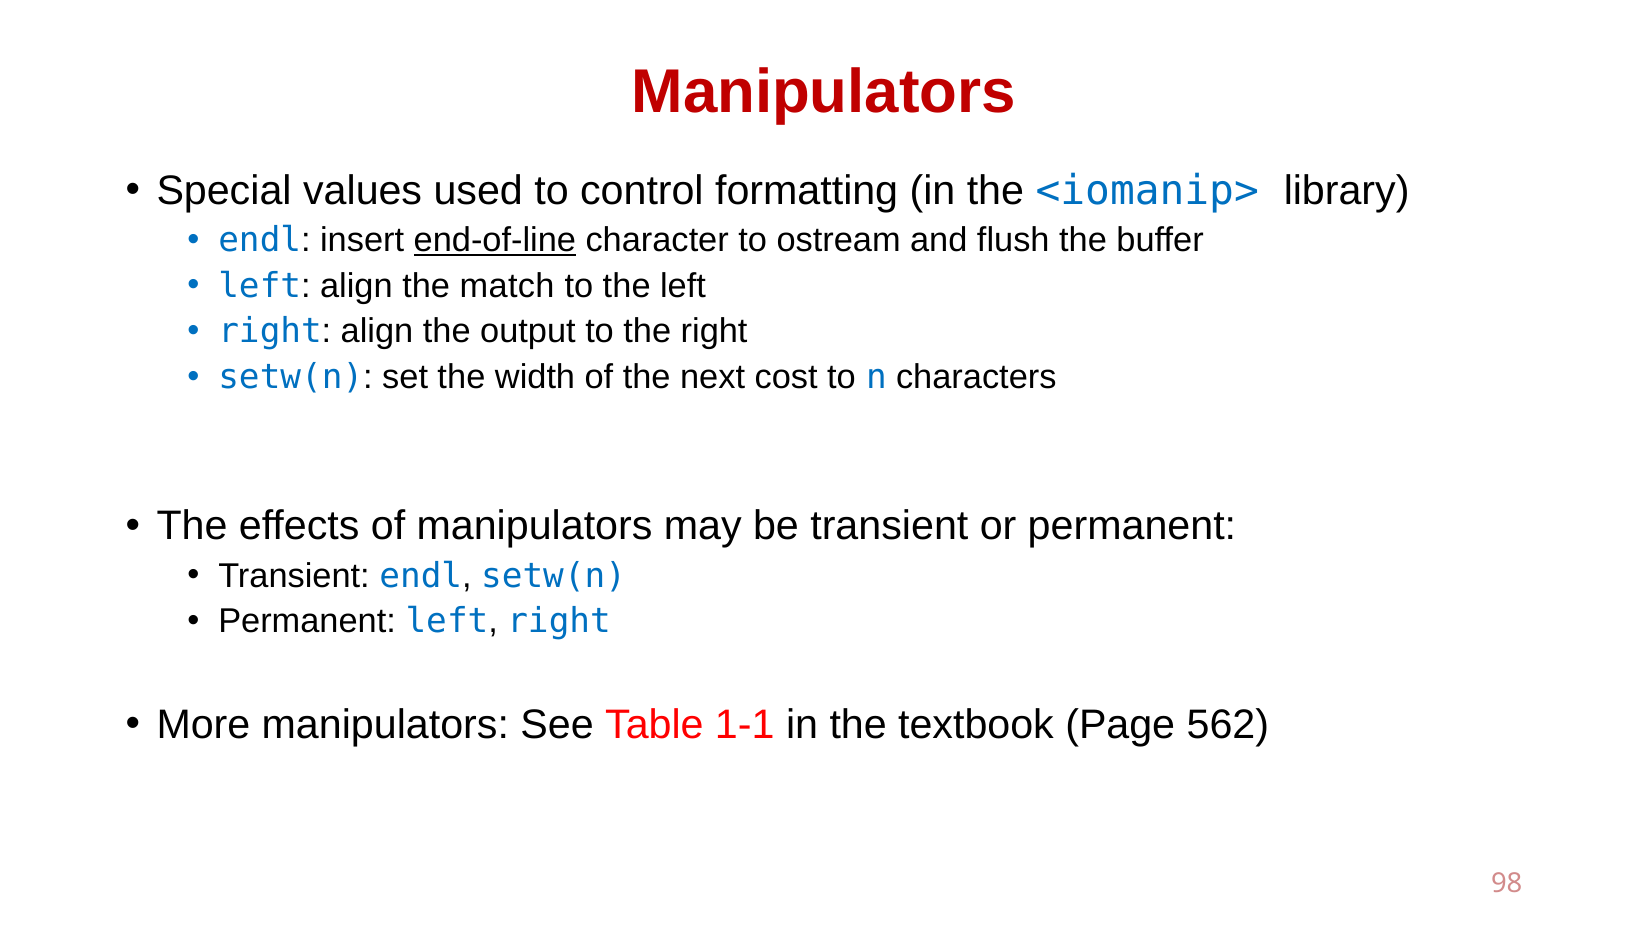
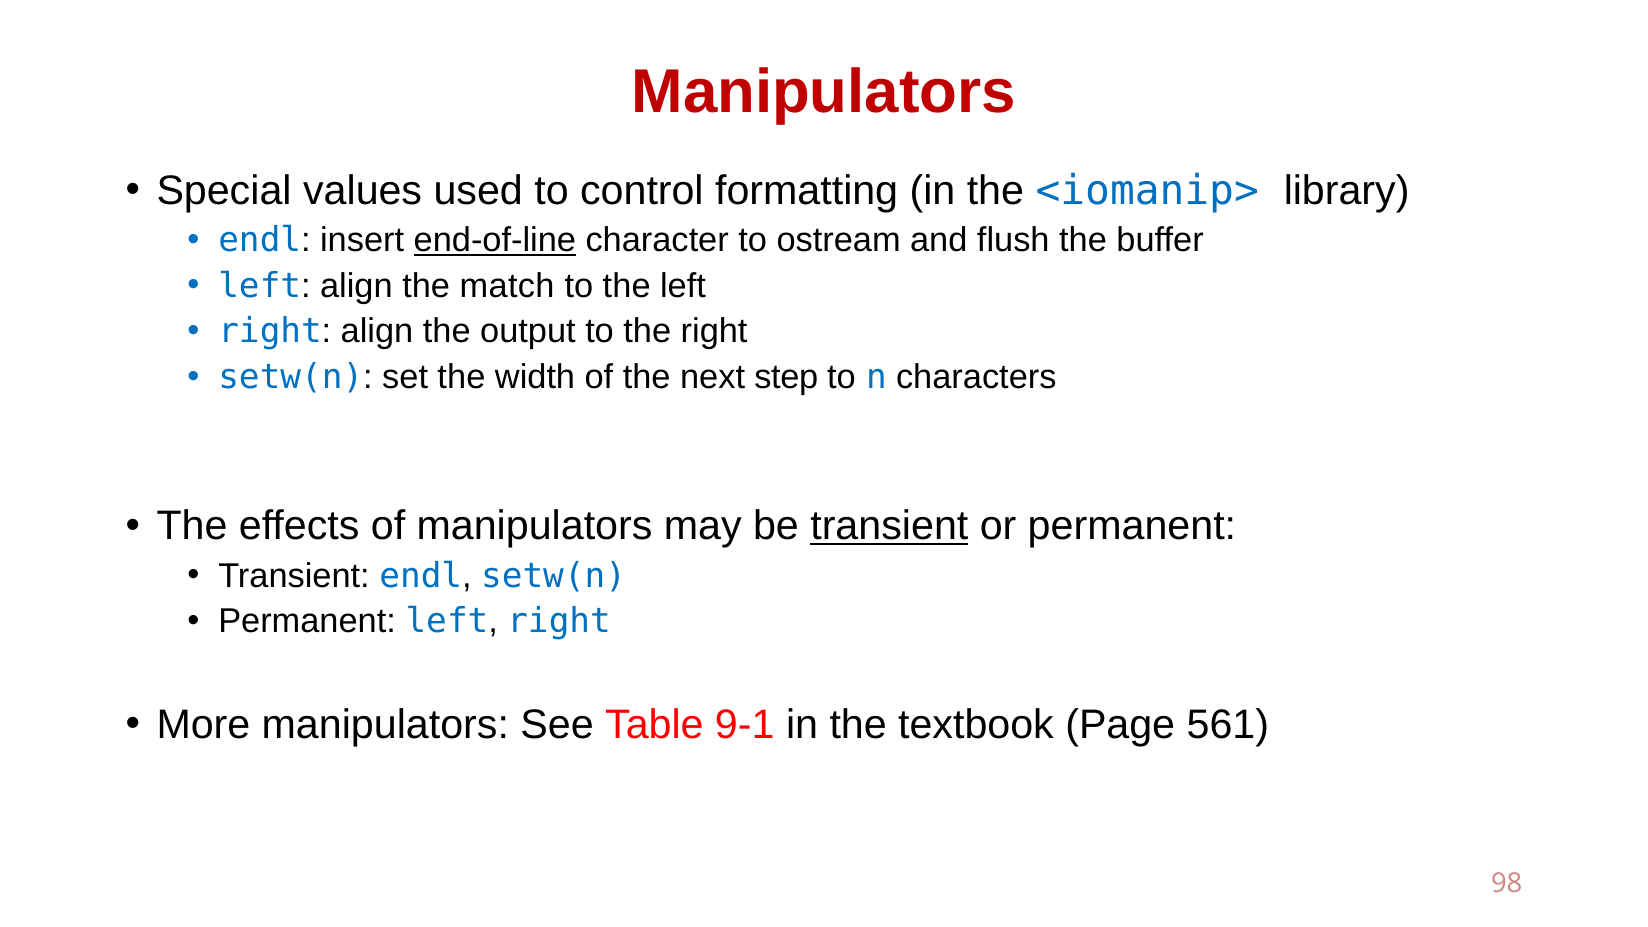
cost: cost -> step (786, 377)
transient underline: none -> present (889, 526)
1-1: 1-1 -> 9-1 (745, 725)
562: 562 -> 561 (1228, 725)
